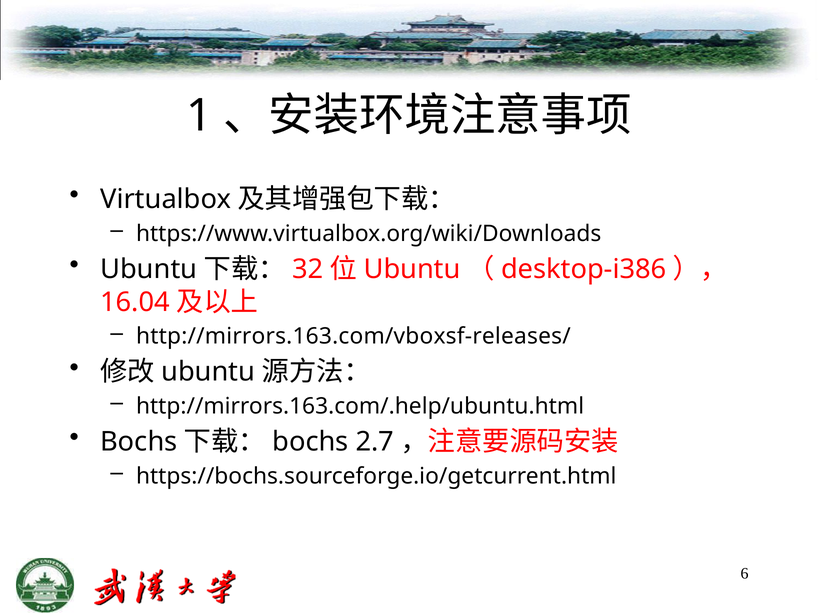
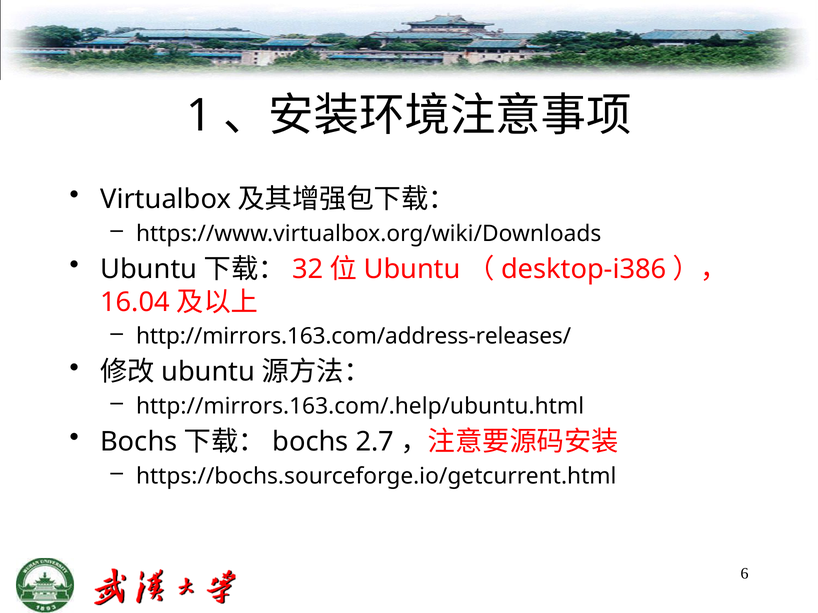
http://mirrors.163.com/vboxsf-releases/: http://mirrors.163.com/vboxsf-releases/ -> http://mirrors.163.com/address-releases/ (354, 337)
